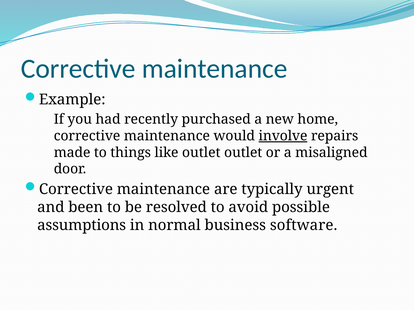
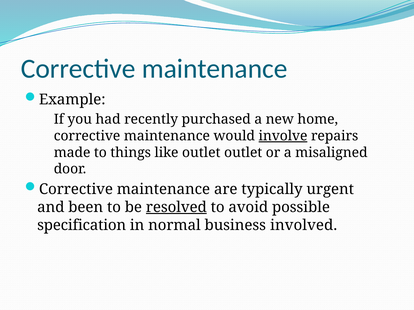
resolved underline: none -> present (176, 208)
assumptions: assumptions -> specification (82, 225)
software: software -> involved (304, 225)
